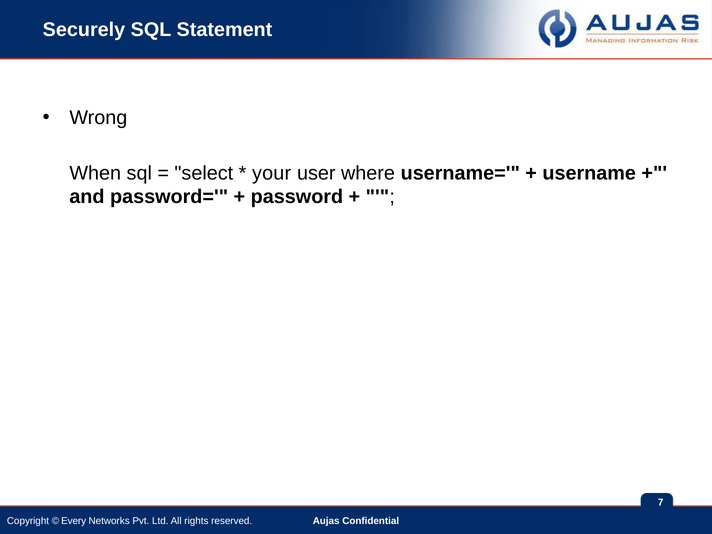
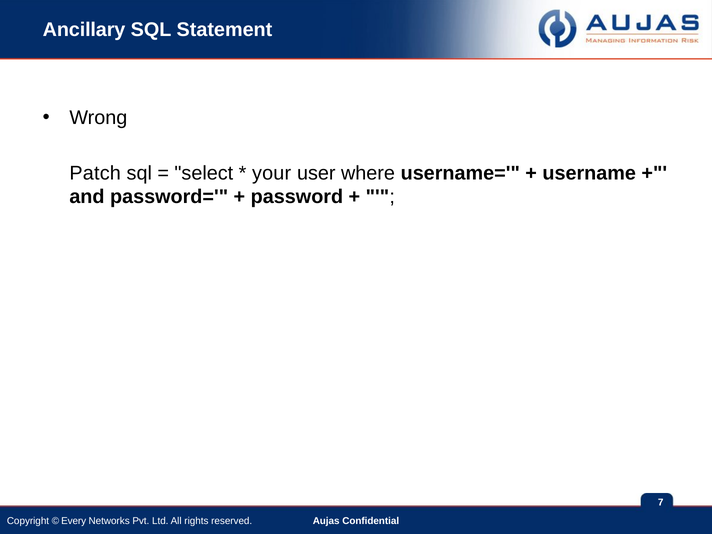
Securely: Securely -> Ancillary (84, 30)
When: When -> Patch (95, 173)
